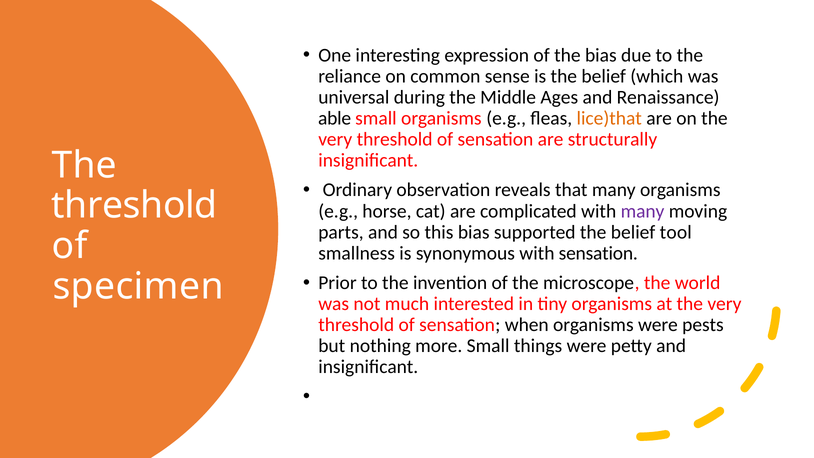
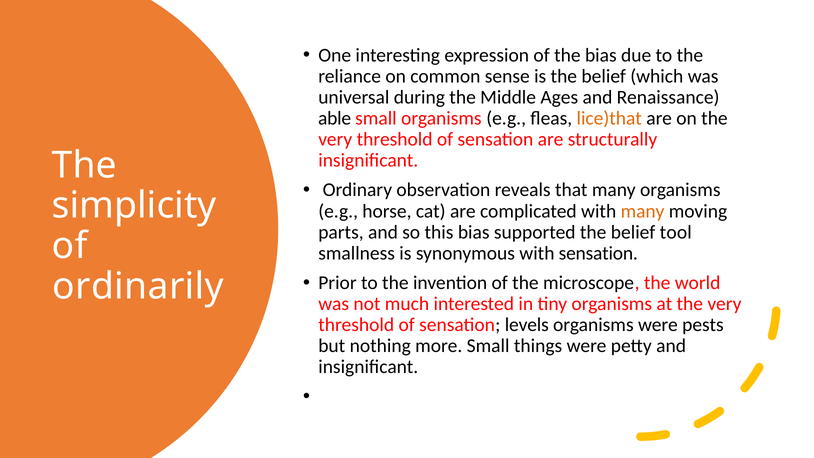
threshold: threshold -> simplicity (134, 206)
many colour: purple -> orange (643, 211)
specimen: specimen -> ordinarily (138, 286)
when: when -> levels (527, 325)
